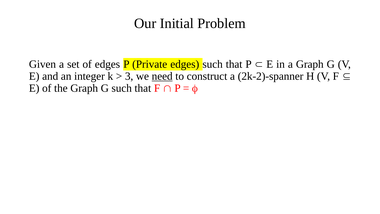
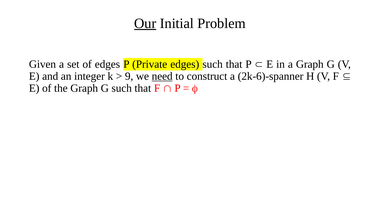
Our underline: none -> present (145, 23)
3: 3 -> 9 (129, 76)
2k-2)-spanner: 2k-2)-spanner -> 2k-6)-spanner (271, 76)
